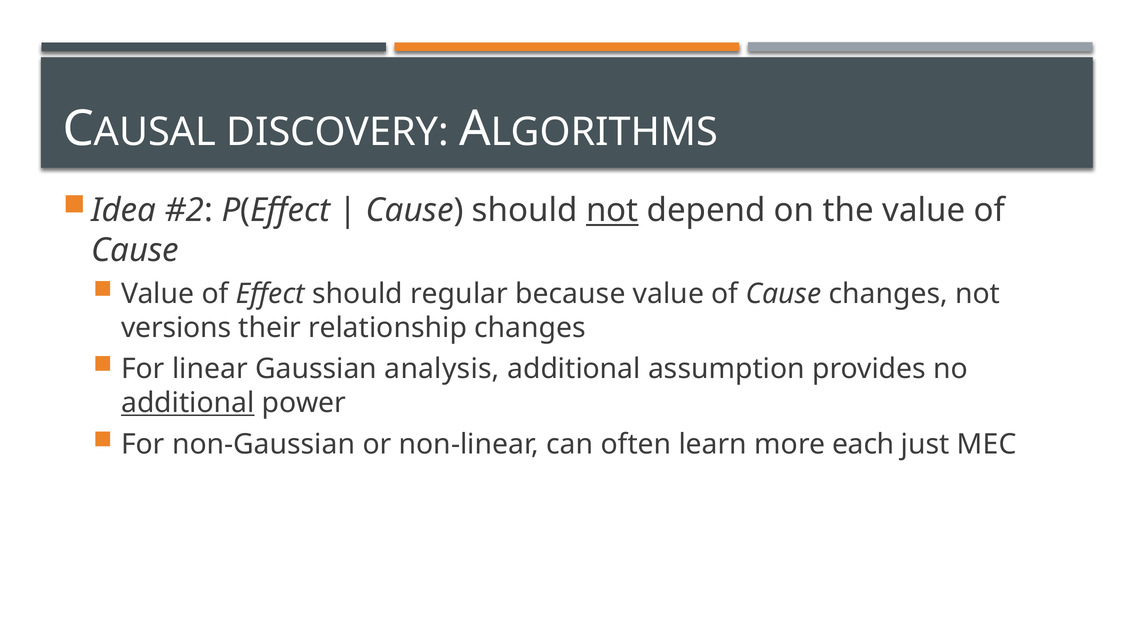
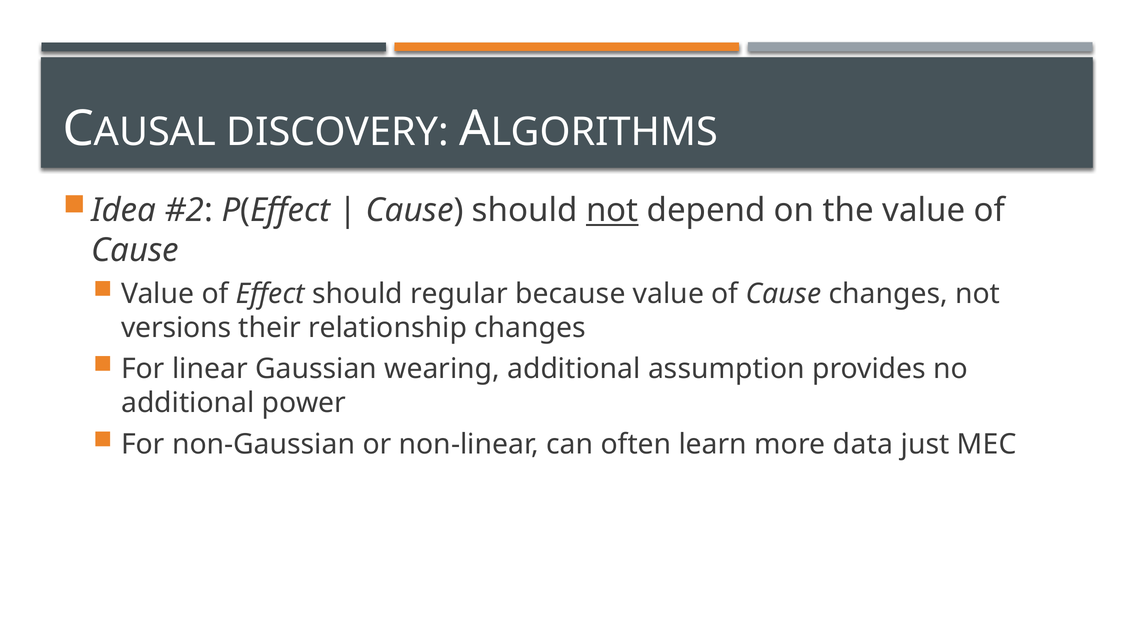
analysis: analysis -> wearing (442, 369)
additional underline: present -> none (188, 403)
each: each -> data (863, 444)
